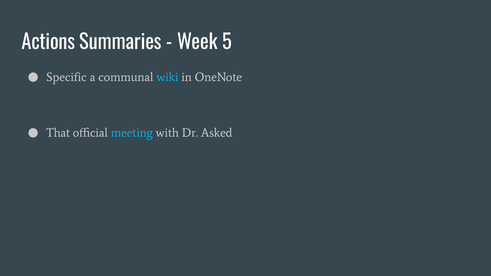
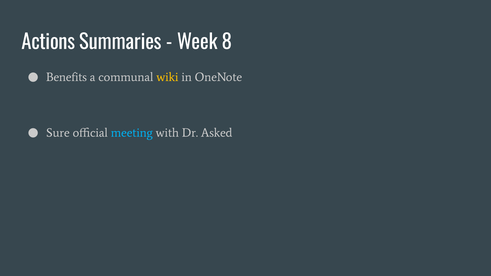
5: 5 -> 8 (227, 43)
Specific: Specific -> Benefits (66, 77)
wiki colour: light blue -> yellow (167, 77)
That: That -> Sure (58, 133)
